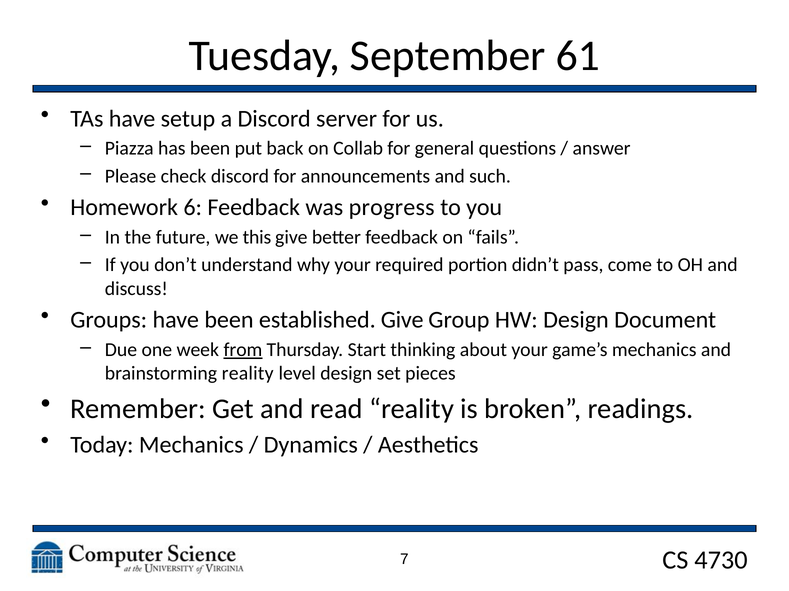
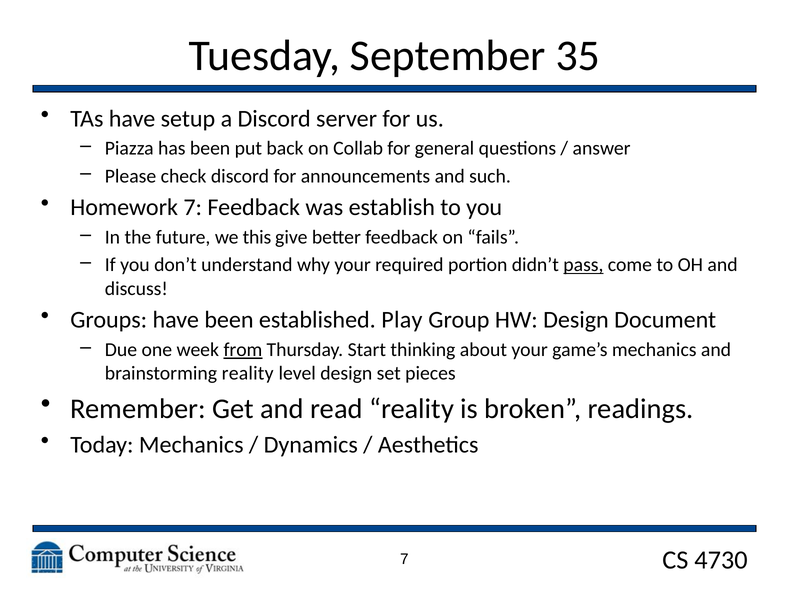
61: 61 -> 35 (578, 56)
Homework 6: 6 -> 7 (193, 208)
progress: progress -> establish (392, 208)
pass underline: none -> present (583, 265)
established Give: Give -> Play (402, 320)
